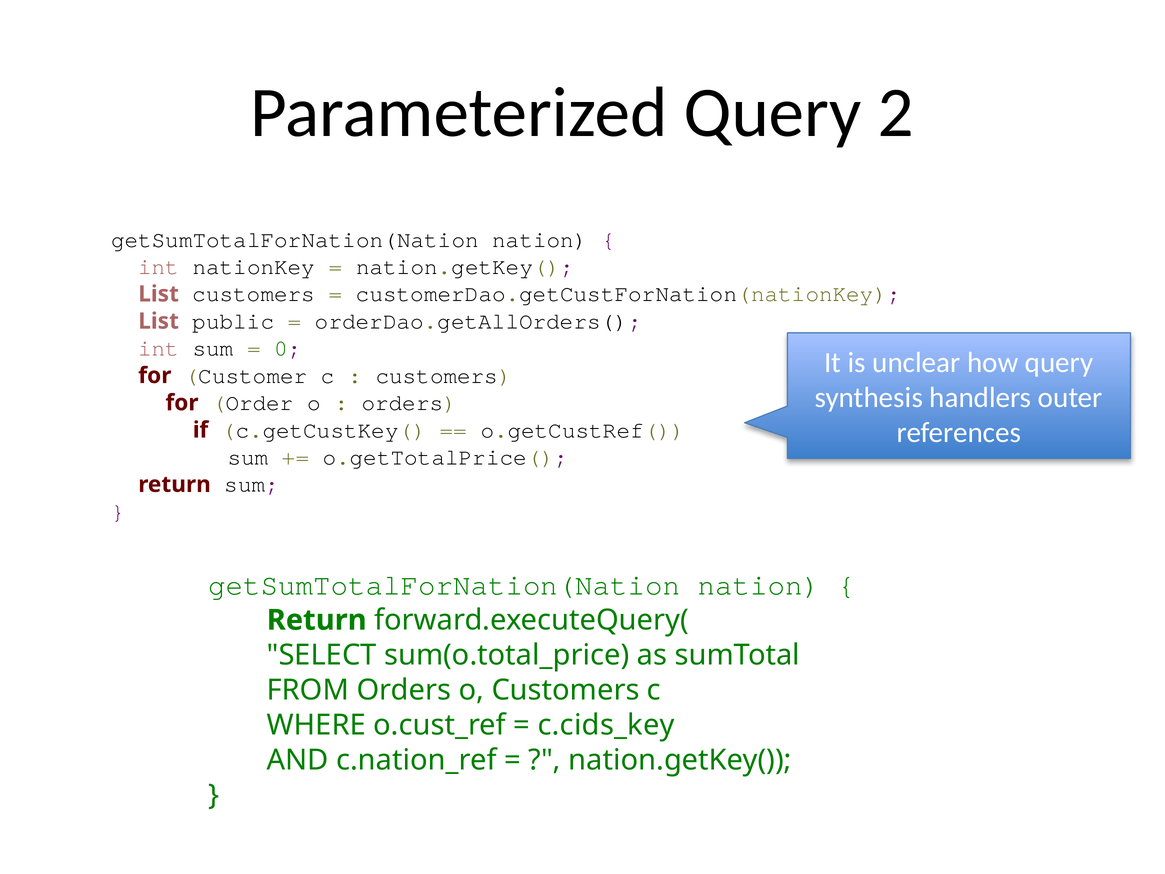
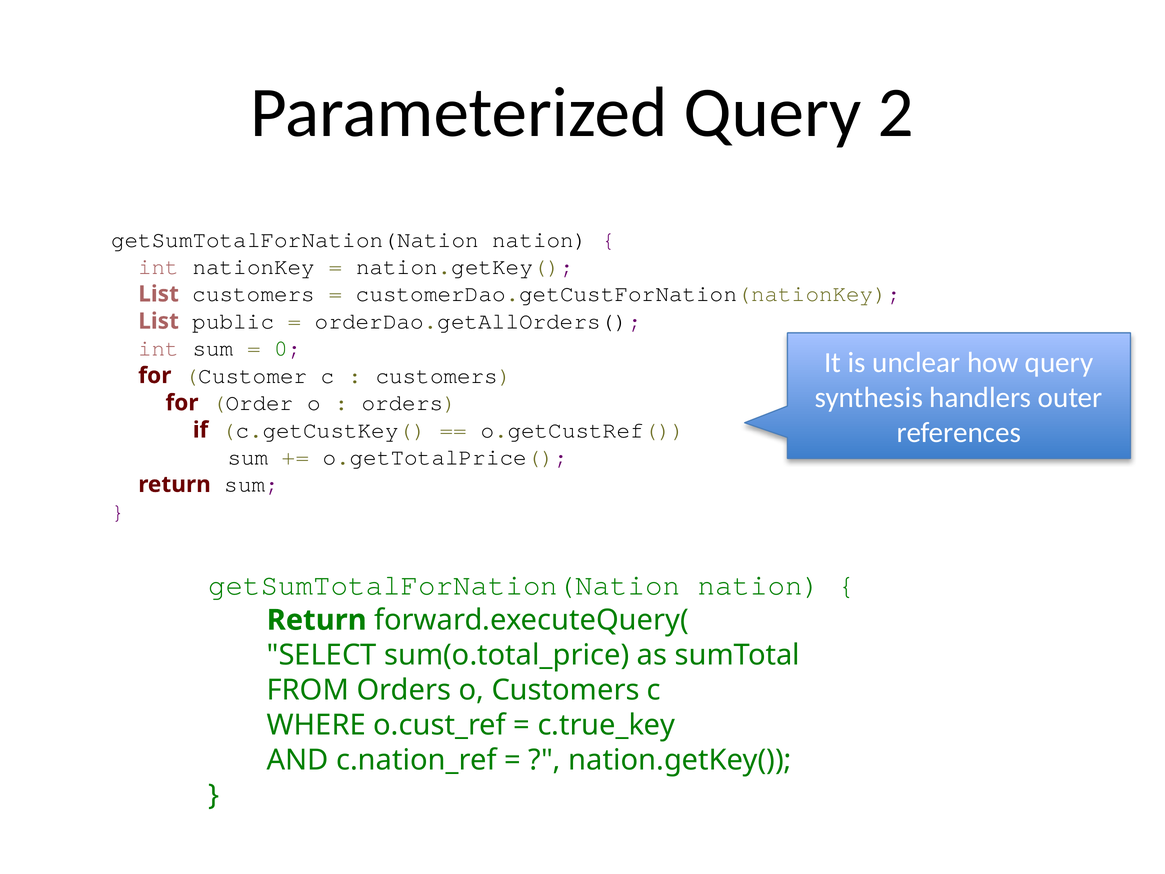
c.cids_key: c.cids_key -> c.true_key (606, 725)
